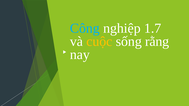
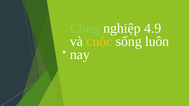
Công colour: light blue -> light green (85, 28)
1.7: 1.7 -> 4.9 (153, 28)
rằng: rằng -> luôn (157, 42)
